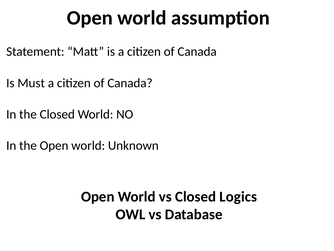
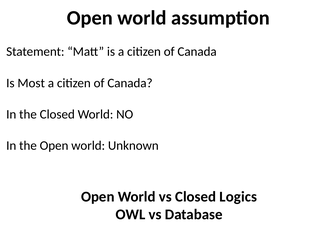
Must: Must -> Most (31, 83)
